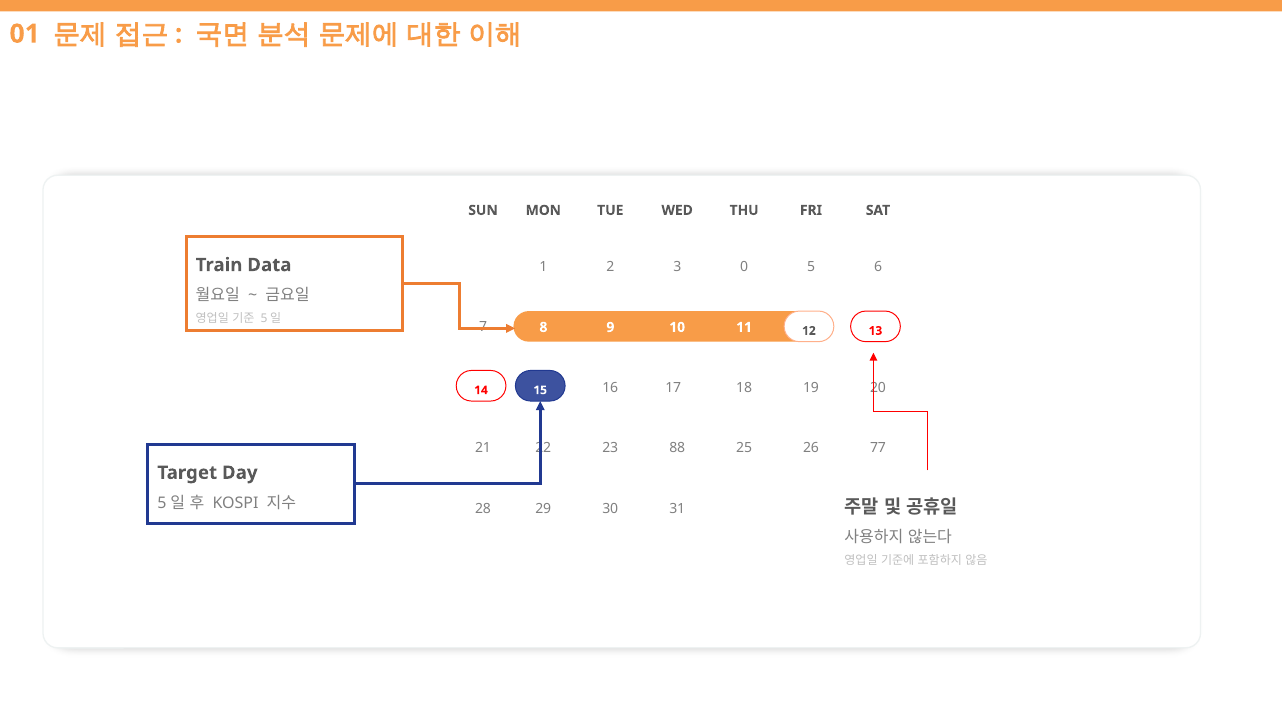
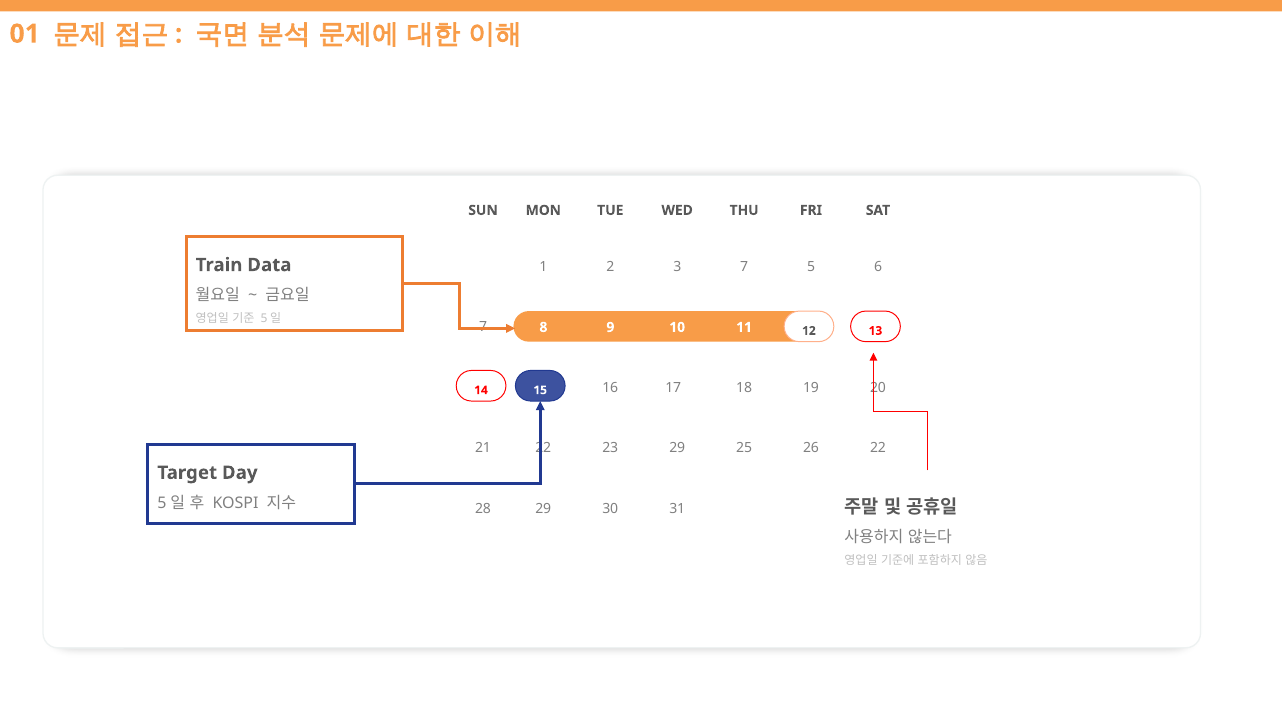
3 0: 0 -> 7 (744, 267)
23 88: 88 -> 29 (677, 448)
26 77: 77 -> 22 (878, 448)
